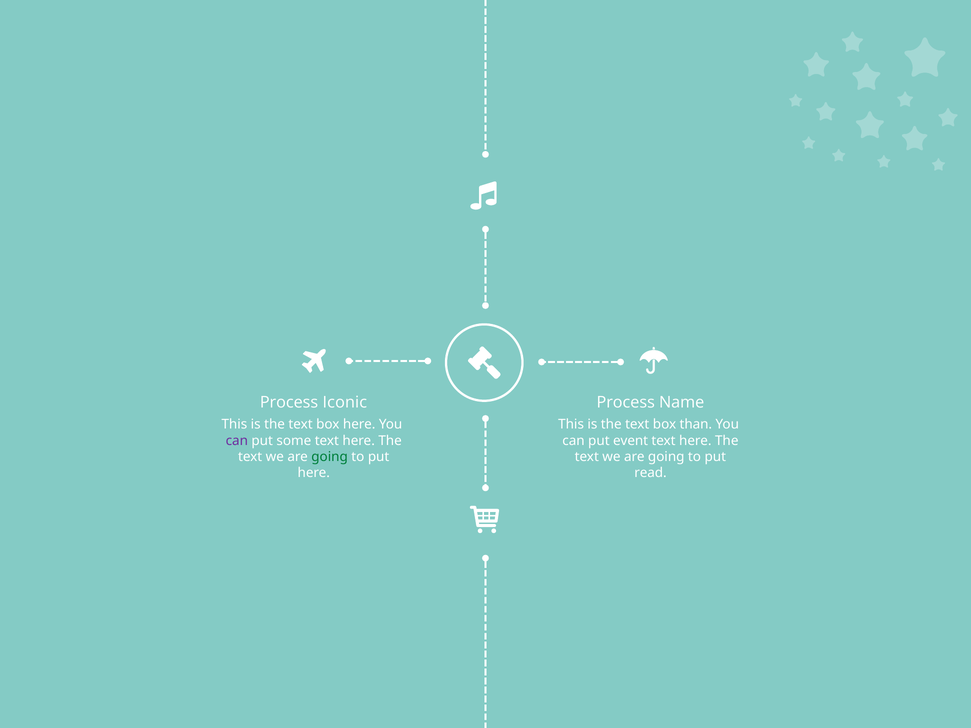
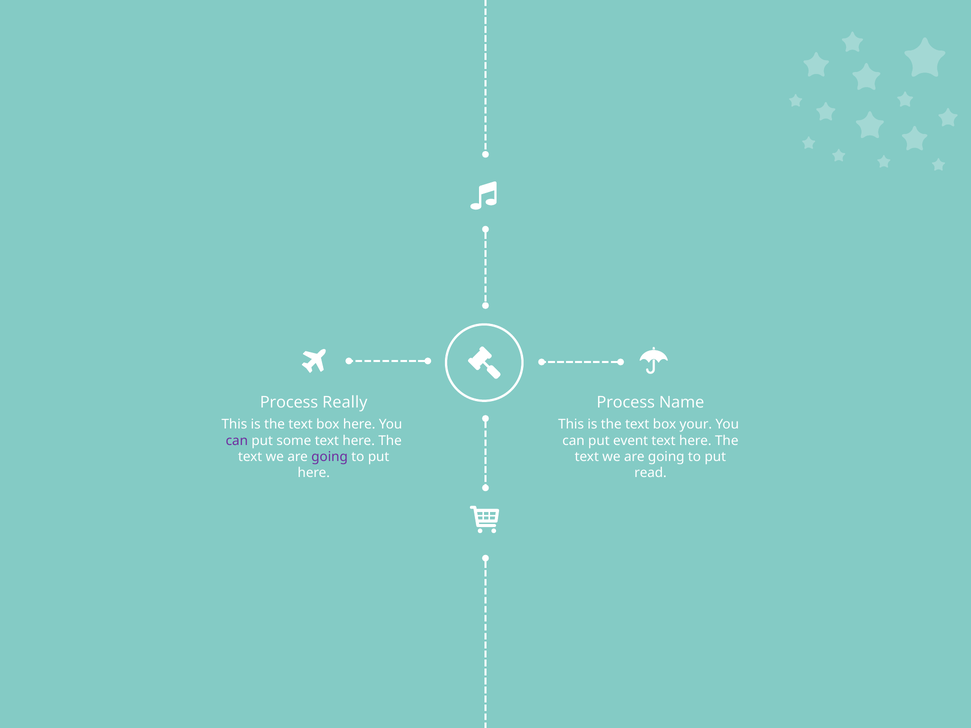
Iconic: Iconic -> Really (345, 403)
than: than -> your (696, 425)
going colour: green -> purple (330, 457)
